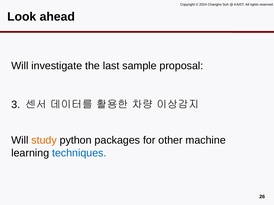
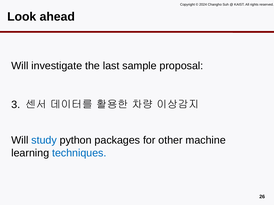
study colour: orange -> blue (44, 141)
